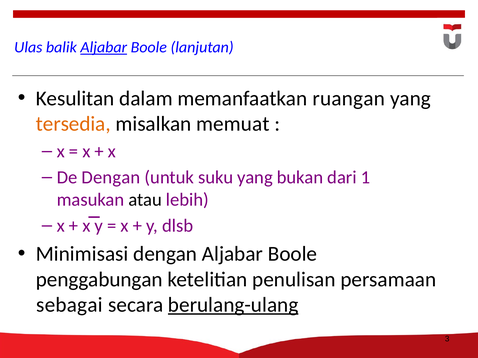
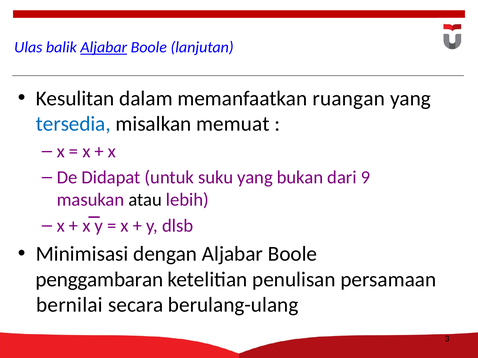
tersedia colour: orange -> blue (73, 124)
De Dengan: Dengan -> Didapat (111, 178)
1: 1 -> 9 (366, 178)
penggabungan: penggabungan -> penggambaran (99, 280)
sebagai: sebagai -> bernilai (69, 305)
berulang-ulang underline: present -> none (233, 305)
